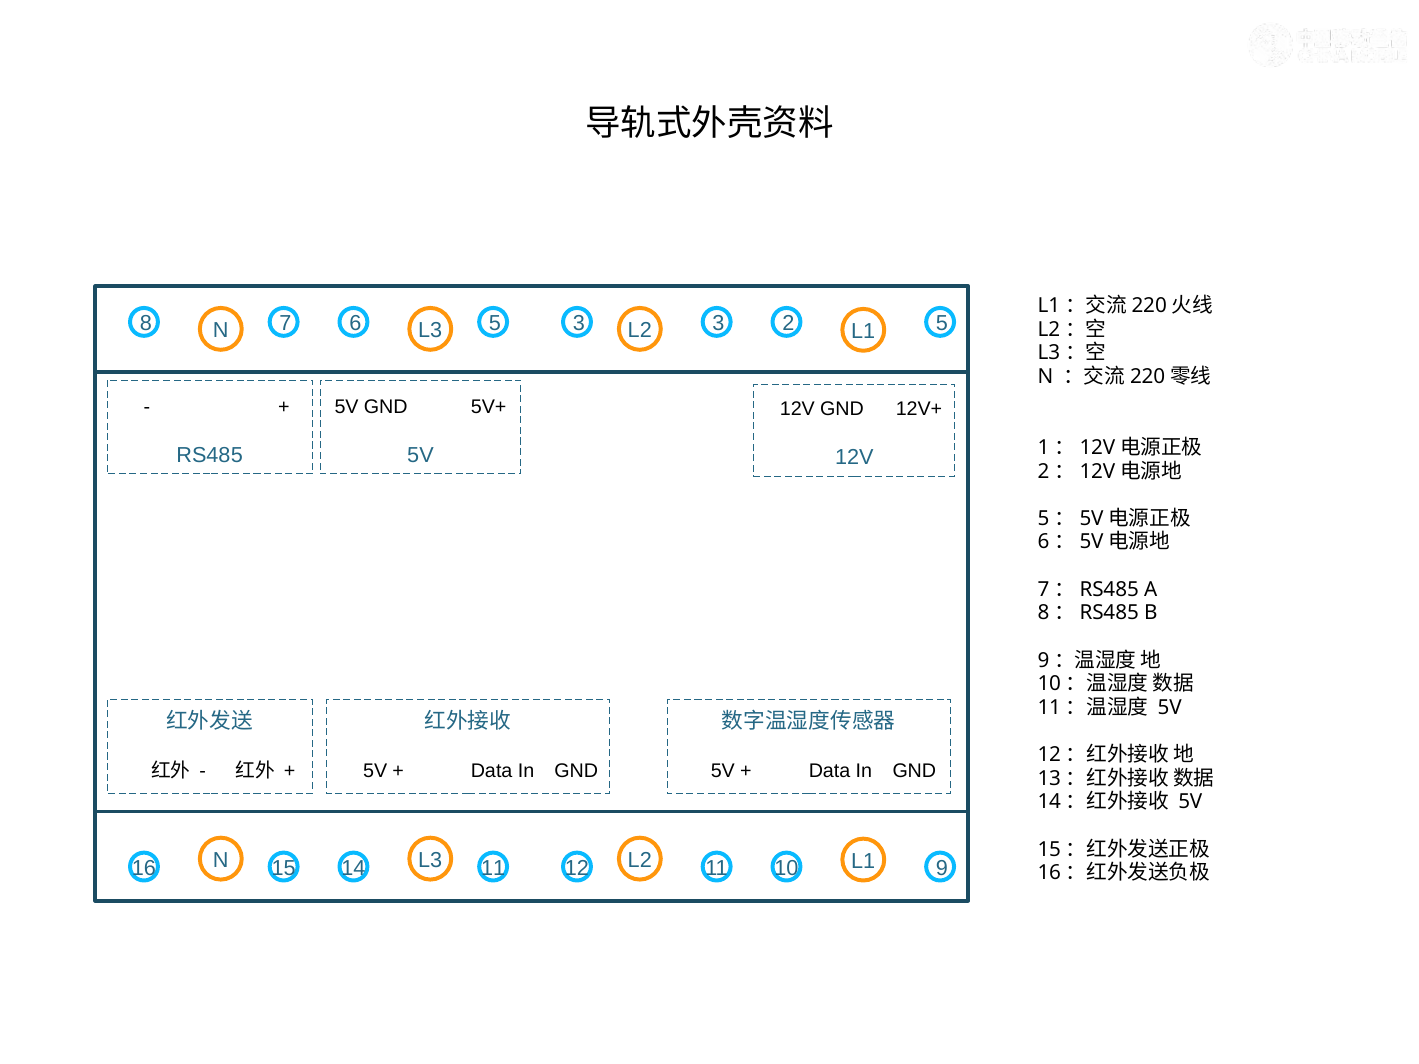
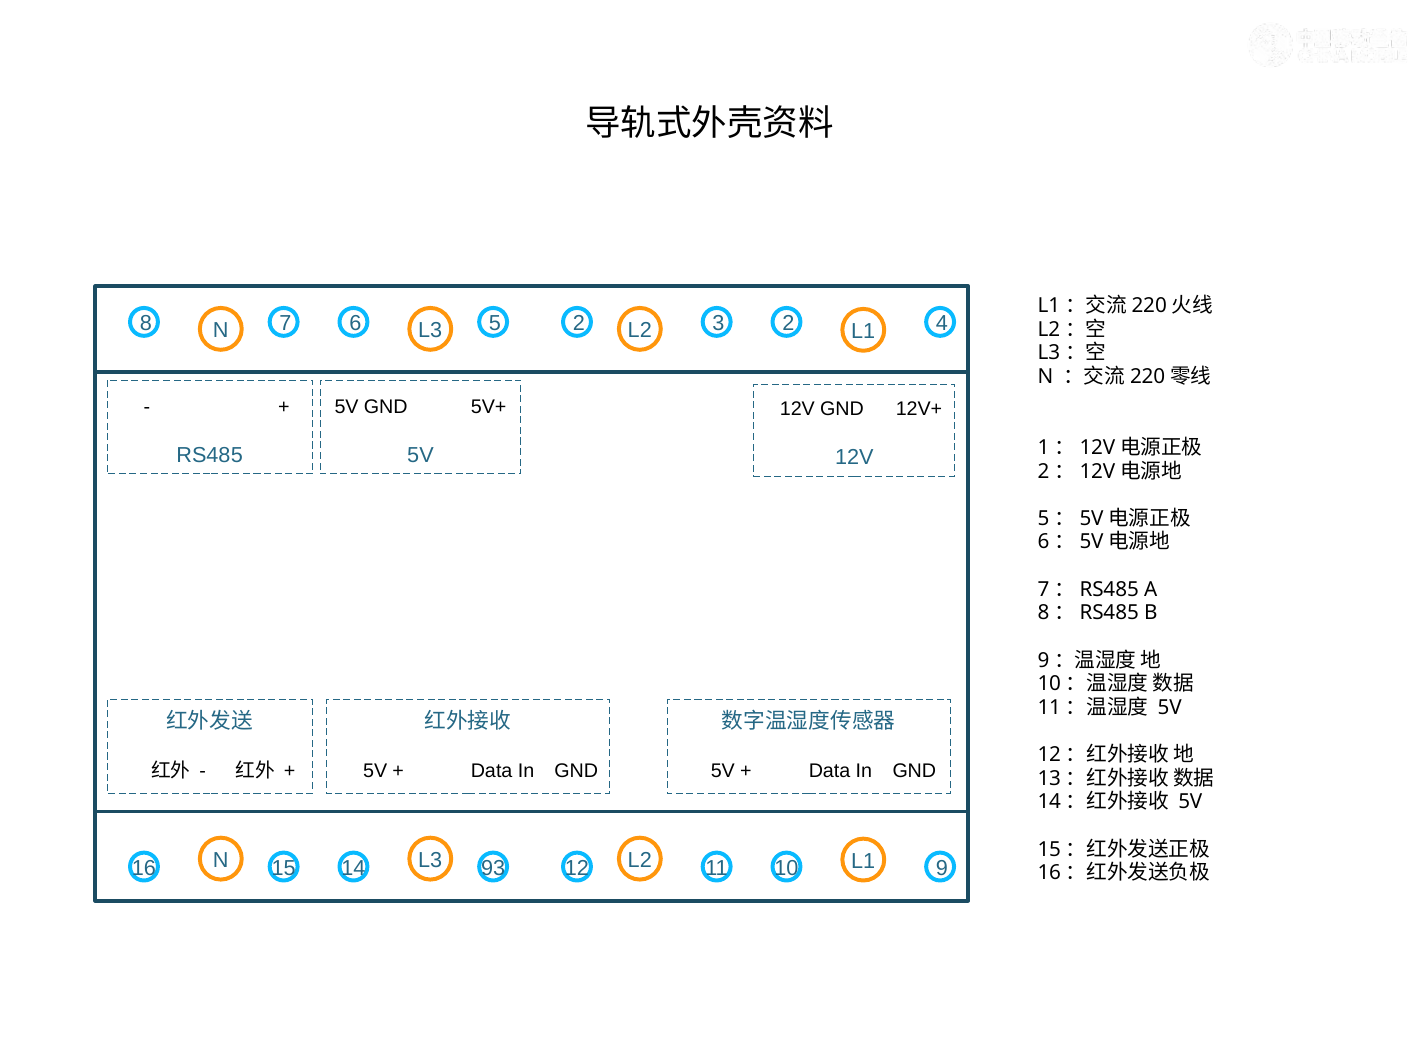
5 3: 3 -> 2 (579, 323)
N 5: 5 -> 4 (942, 323)
16 11: 11 -> 93 (493, 868)
